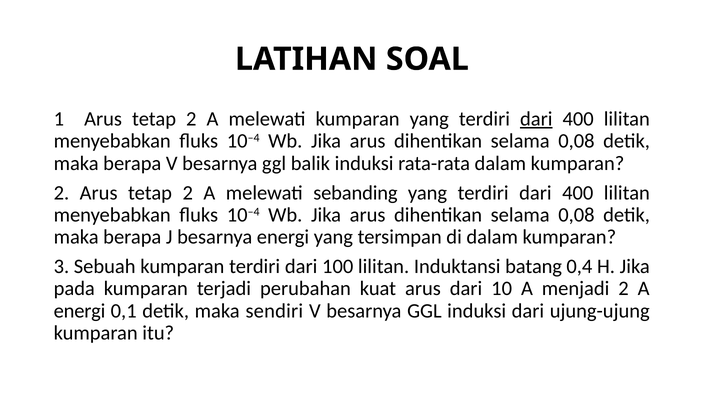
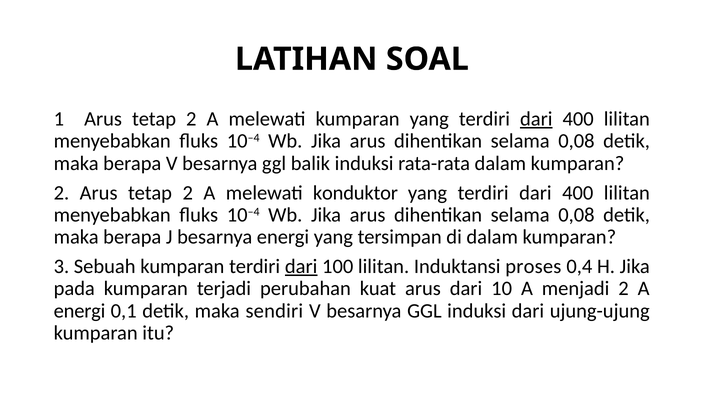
sebanding: sebanding -> konduktor (355, 193)
dari underline: none -> present (301, 266)
batang: batang -> proses (533, 266)
